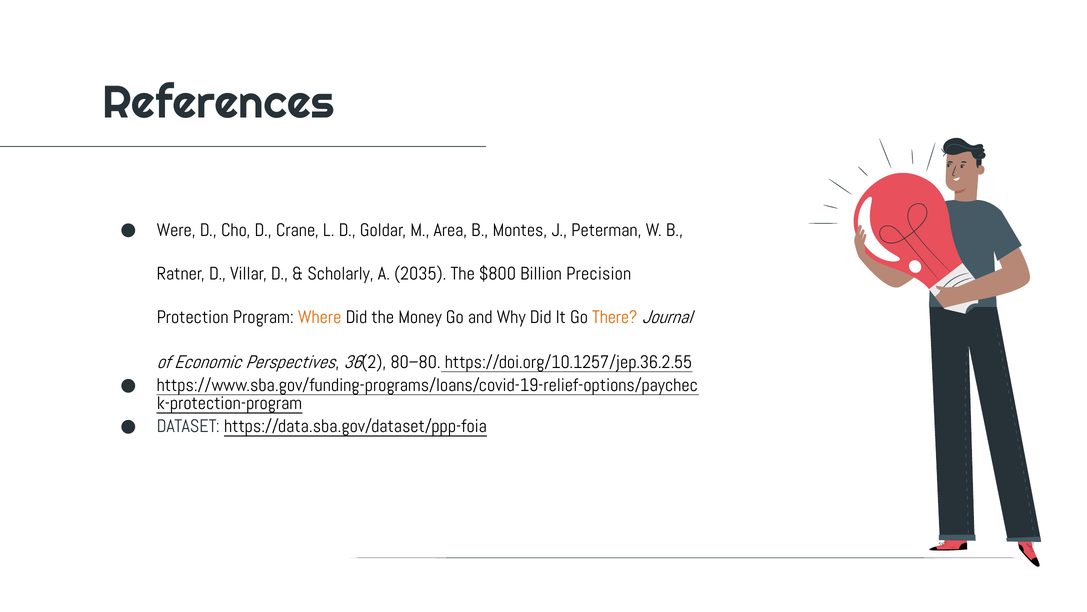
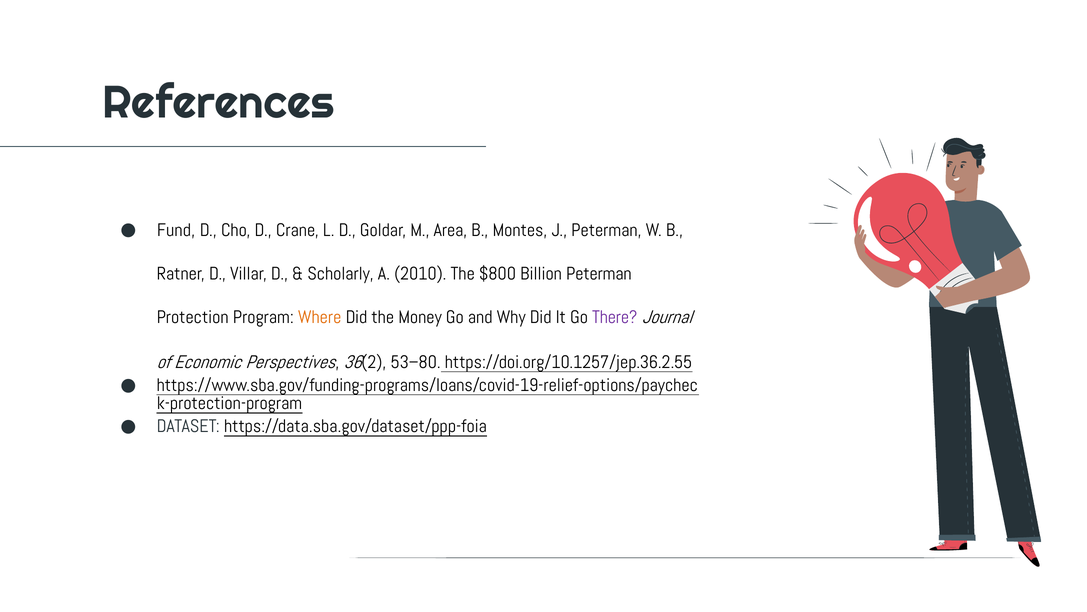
Were: Were -> Fund (176, 230)
2035: 2035 -> 2010 (420, 274)
Billion Precision: Precision -> Peterman (599, 274)
There colour: orange -> purple (615, 317)
80–80: 80–80 -> 53–80 (416, 362)
